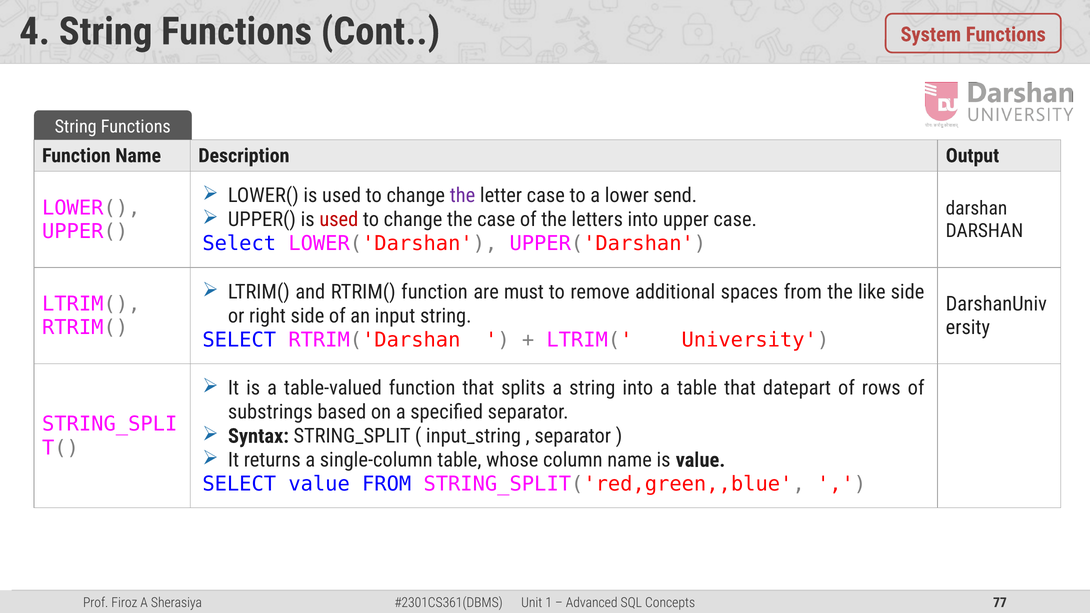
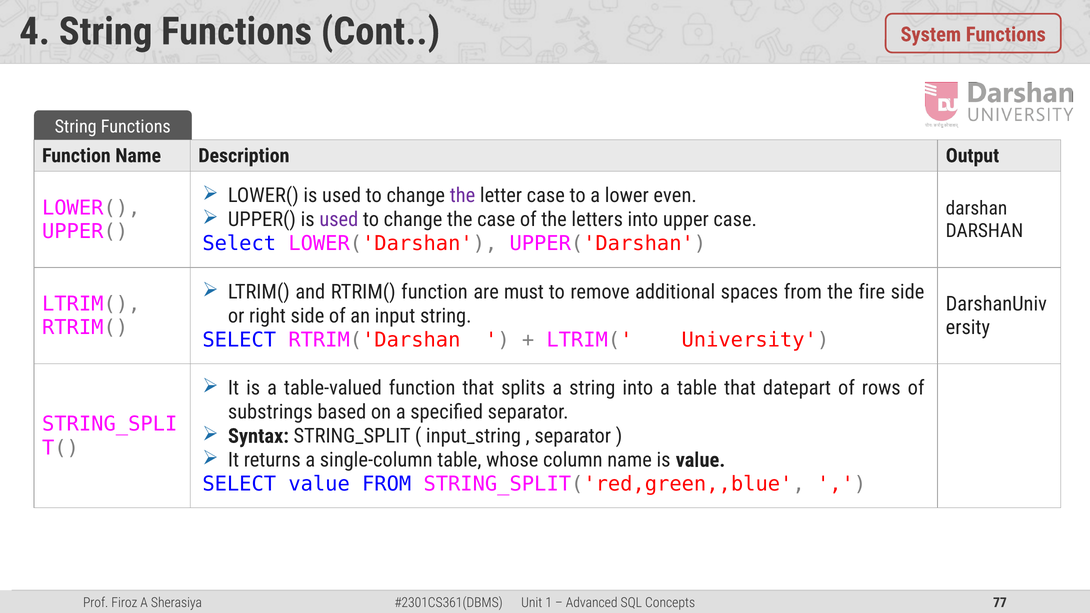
send: send -> even (675, 196)
used colour: red -> purple (339, 220)
like: like -> fire (872, 292)
